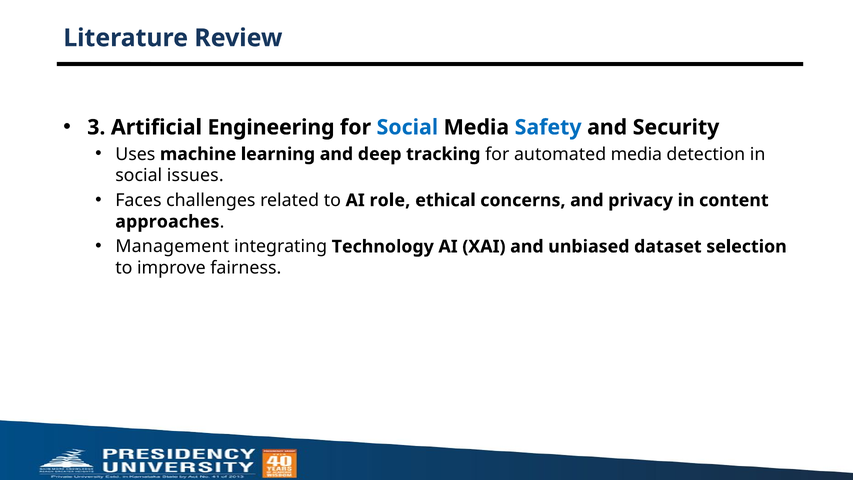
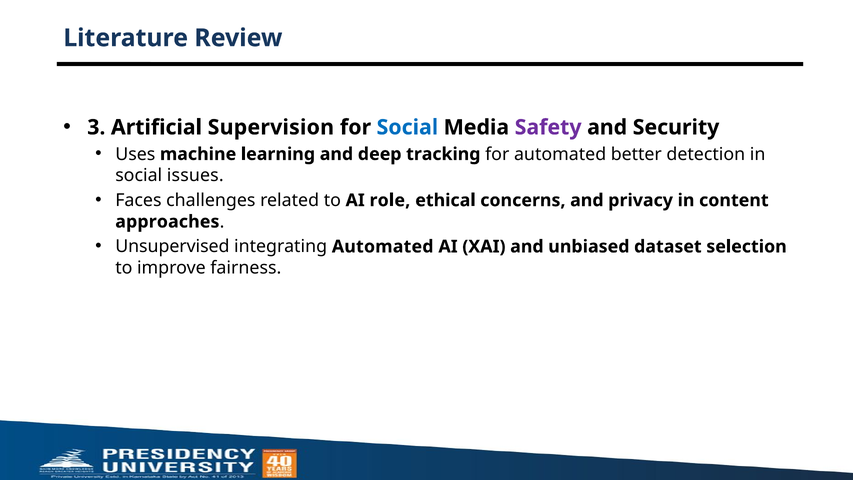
Engineering: Engineering -> Supervision (271, 127)
Safety colour: blue -> purple (548, 127)
automated media: media -> better (636, 154)
Management: Management -> Unsupervised (172, 247)
integrating Technology: Technology -> Automated (383, 247)
